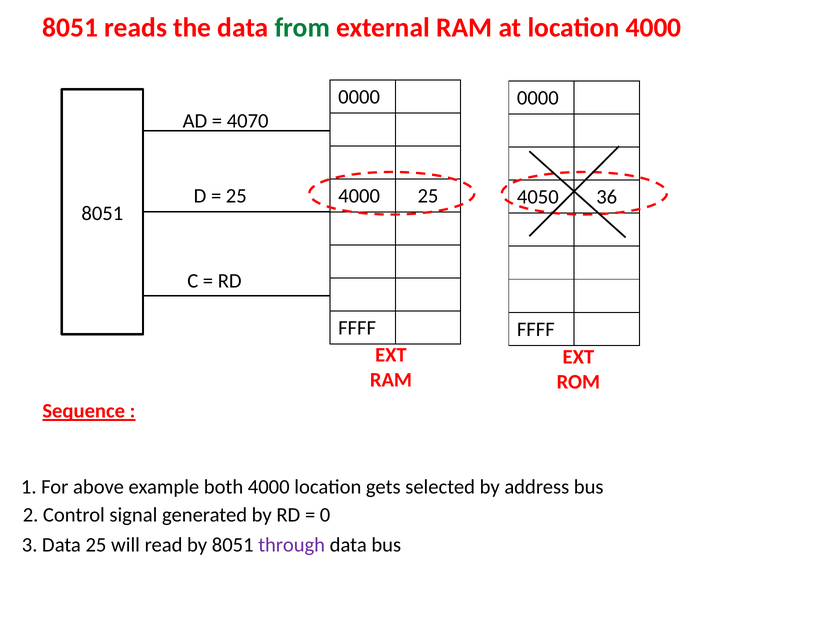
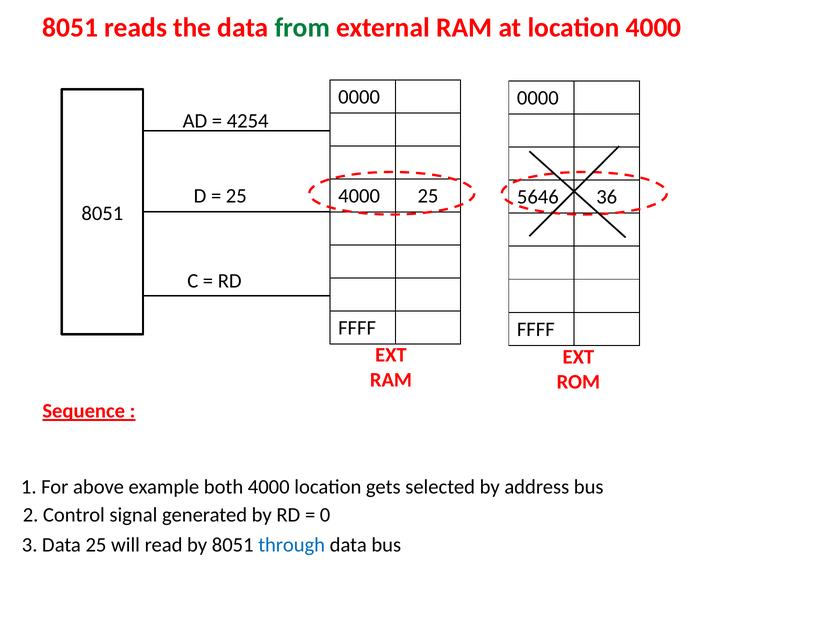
4070: 4070 -> 4254 (248, 121)
4050: 4050 -> 5646 (538, 197)
through colour: purple -> blue (292, 545)
